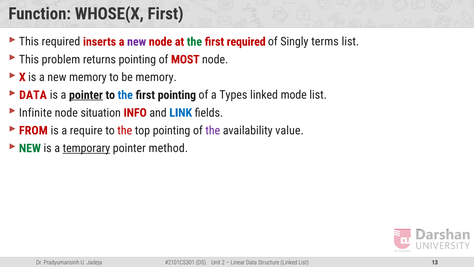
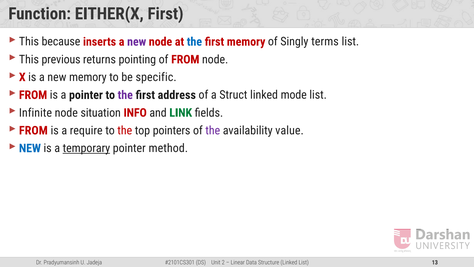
WHOSE(X: WHOSE(X -> EITHER(X (109, 14)
This required: required -> because (61, 42)
the colour: green -> blue (194, 42)
first required: required -> memory (246, 42)
problem: problem -> previous (61, 59)
of MOST: MOST -> FROM (185, 59)
be memory: memory -> specific (156, 77)
DATA: DATA -> FROM (33, 95)
pointer underline: present -> none (86, 95)
the colour: blue -> purple (125, 95)
first pointing: pointing -> address (177, 95)
Types: Types -> Struct (233, 95)
LINK colour: blue -> green (181, 113)
top pointing: pointing -> pointers (172, 130)
NEW colour: green -> blue (30, 148)
